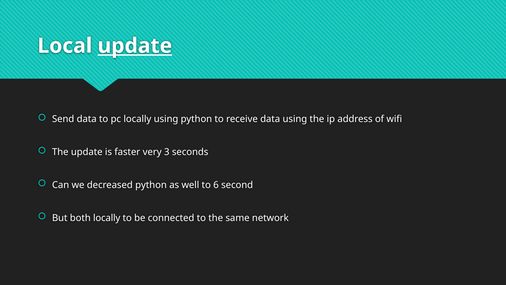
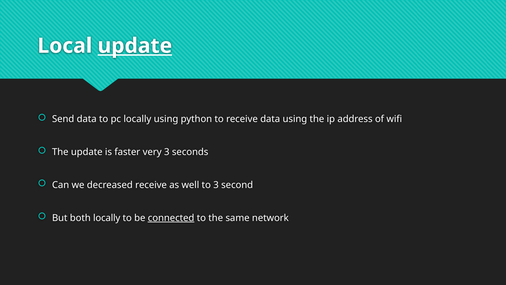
decreased python: python -> receive (151, 185)
to 6: 6 -> 3 (216, 185)
connected underline: none -> present (171, 218)
